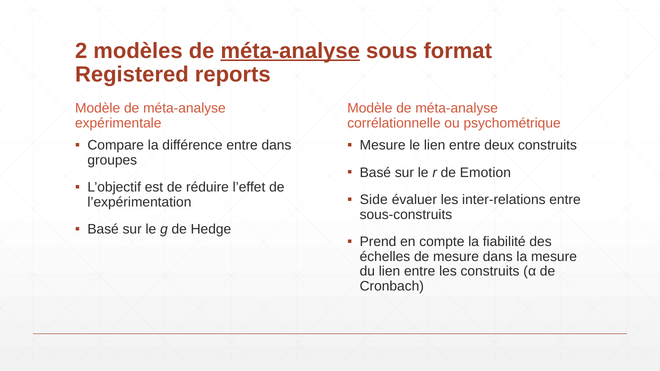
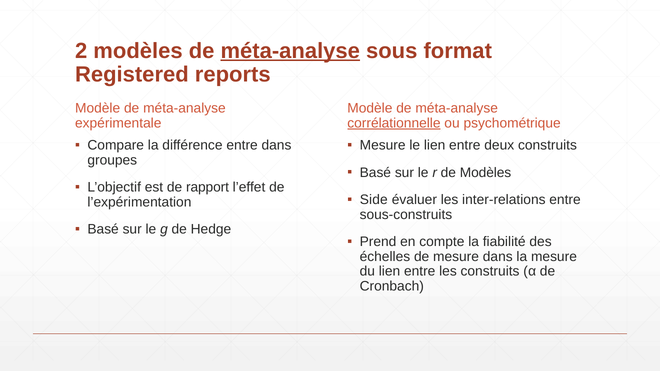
corrélationnelle underline: none -> present (394, 123)
de Emotion: Emotion -> Modèles (486, 173)
réduire: réduire -> rapport (208, 187)
